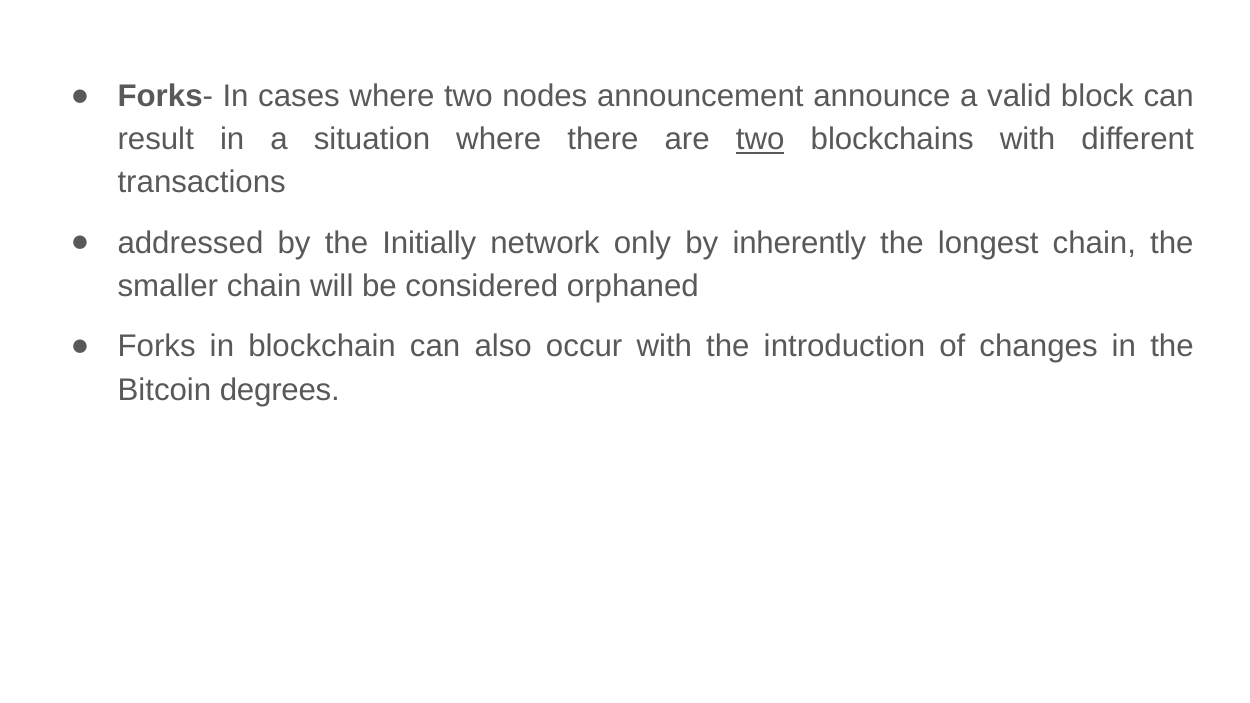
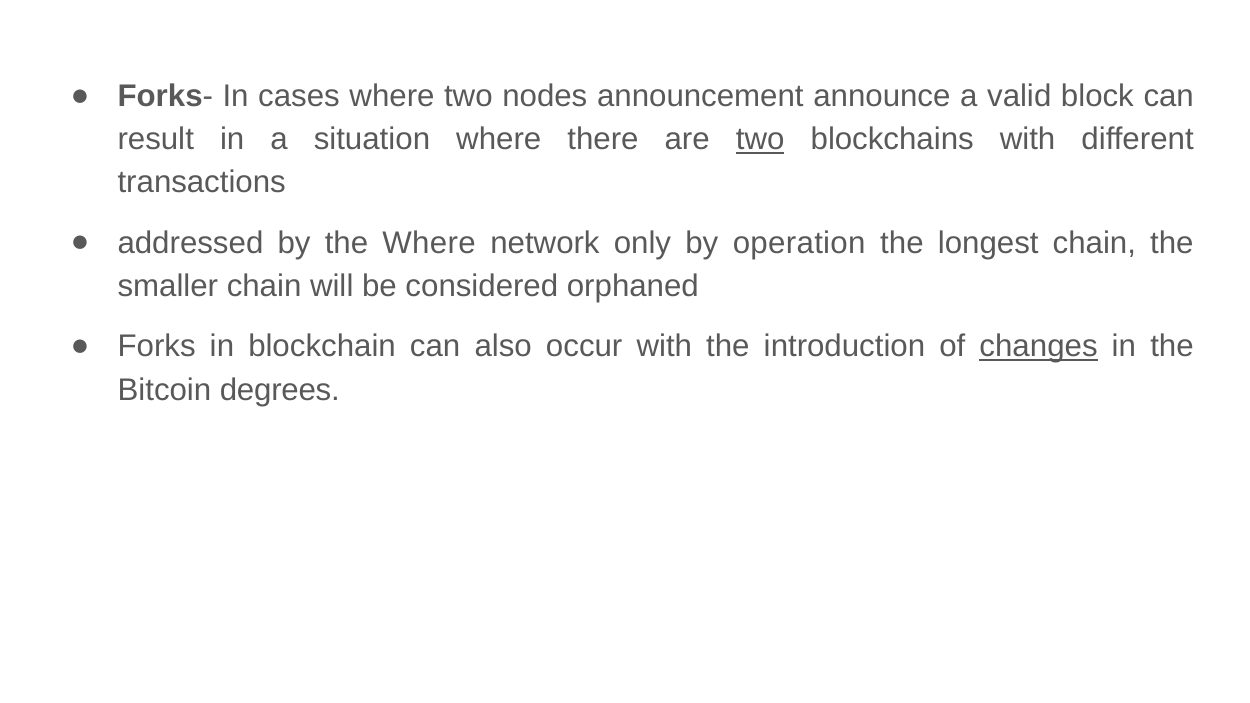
the Initially: Initially -> Where (429, 243)
inherently: inherently -> operation (799, 243)
changes underline: none -> present (1039, 347)
